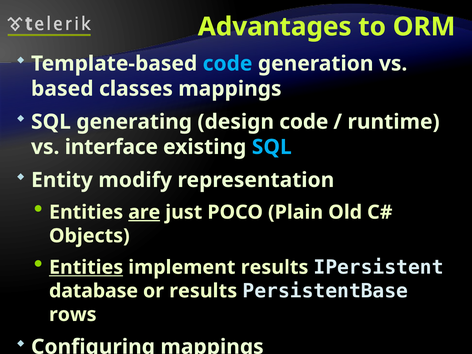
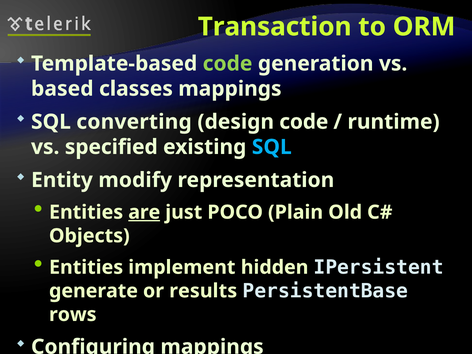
Advantages: Advantages -> Transaction (275, 27)
code colour: light blue -> light green (228, 64)
generating: generating -> converting (134, 122)
interface: interface -> specified (111, 147)
Entities underline: present -> none (86, 267)
implement results: results -> hidden (275, 267)
database: database -> generate (93, 291)
